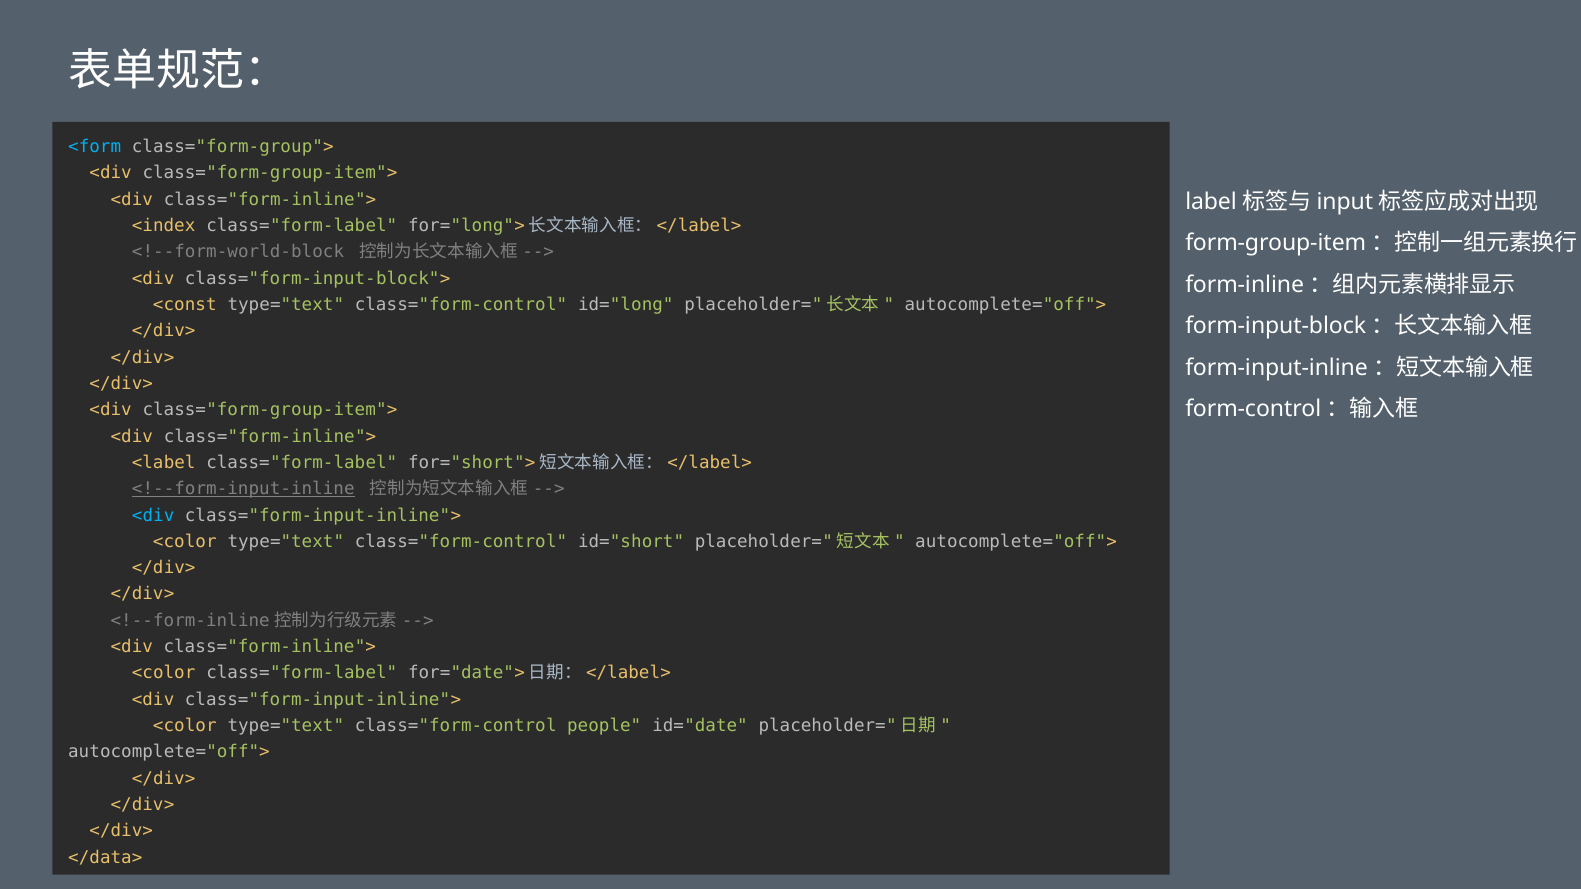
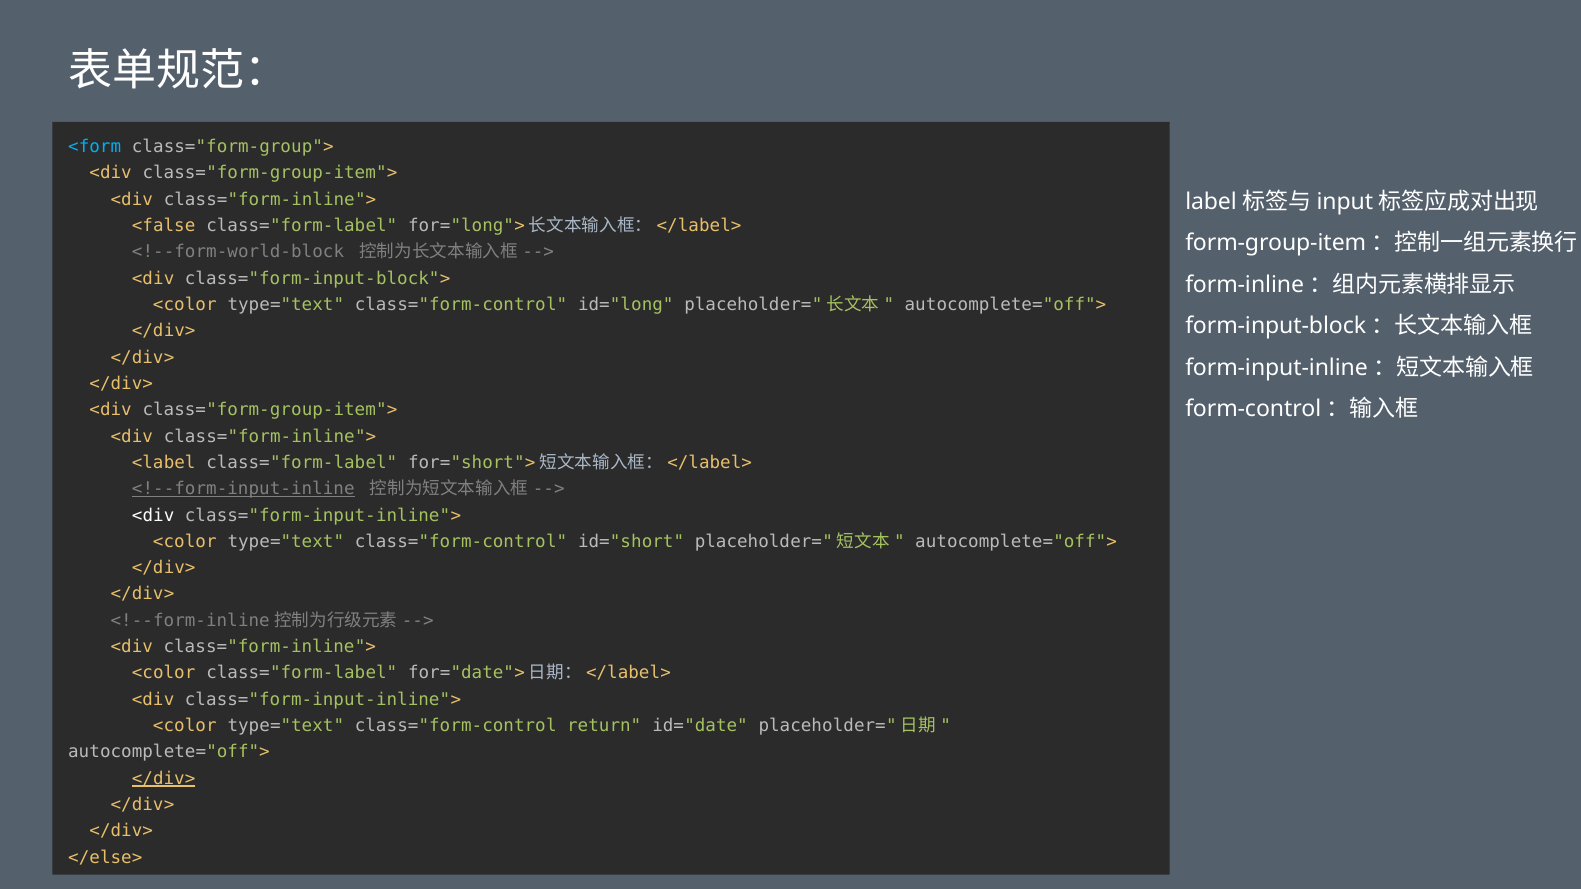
<index: <index -> <false (164, 226)
<const: <const -> <color (185, 305)
<div colour: light blue -> white (153, 515)
people: people -> return (604, 726)
</div> underline: none -> present (164, 779)
</data>: </data> -> </else> (105, 858)
